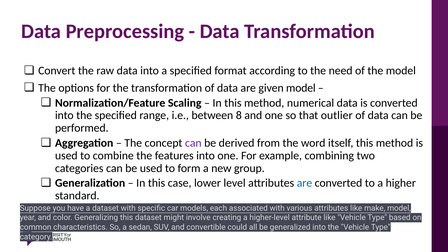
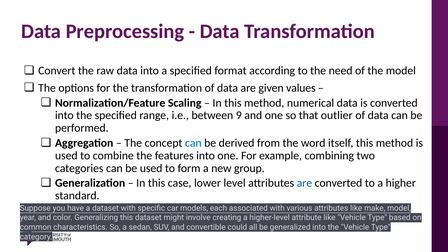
given model: model -> values (301, 88)
8: 8 -> 9 (239, 115)
can colour: purple -> blue (193, 143)
